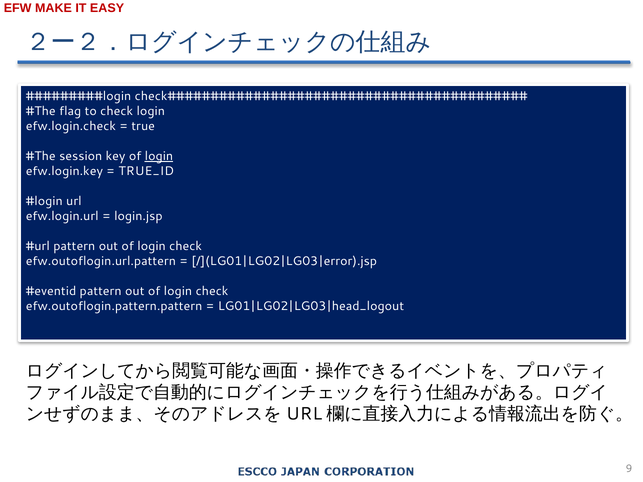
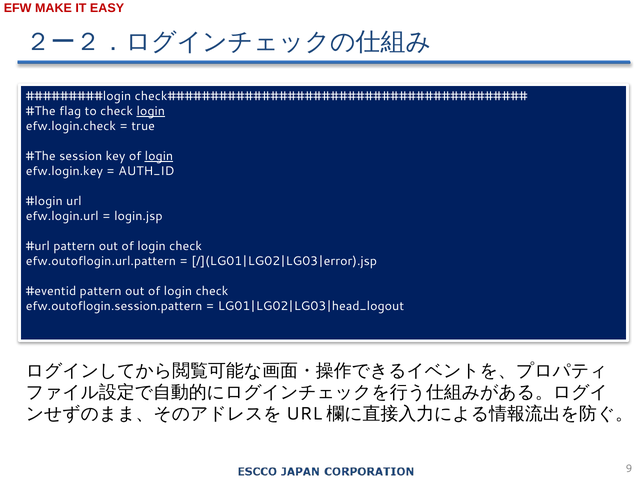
login underline: none -> present (151, 111)
TRUE_ID: TRUE_ID -> AUTH_ID (146, 171)
efw.outoflogin.pattern.pattern: efw.outoflogin.pattern.pattern -> efw.outoflogin.session.pattern (114, 306)
